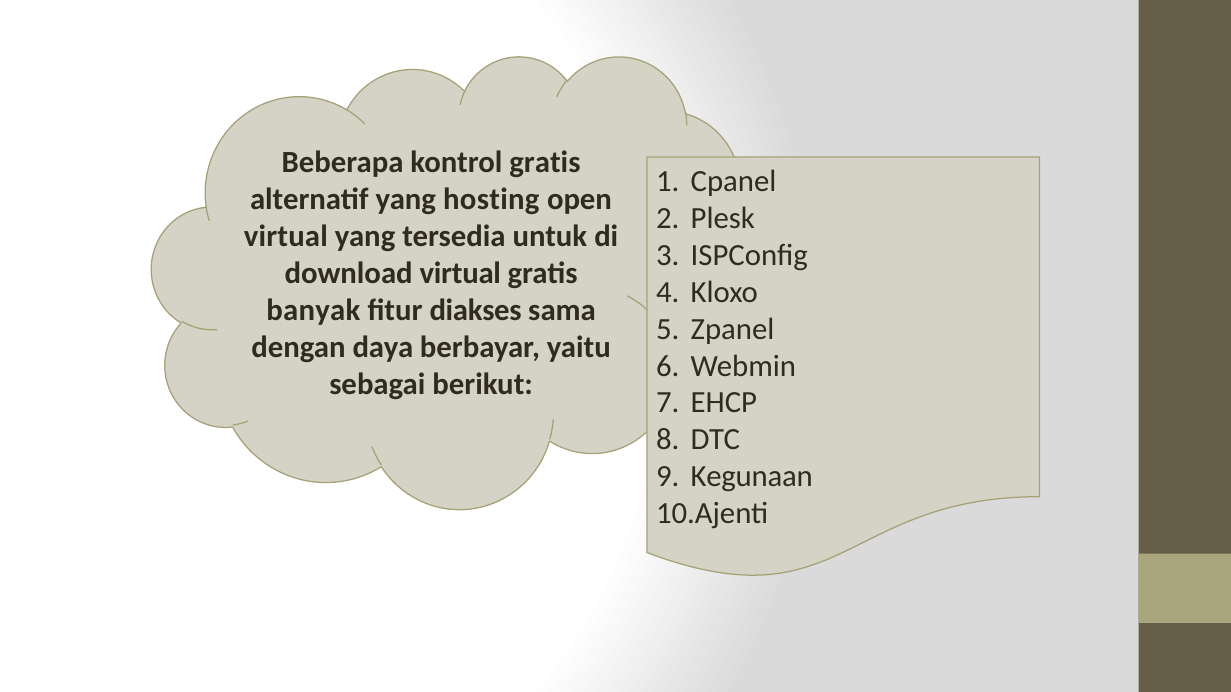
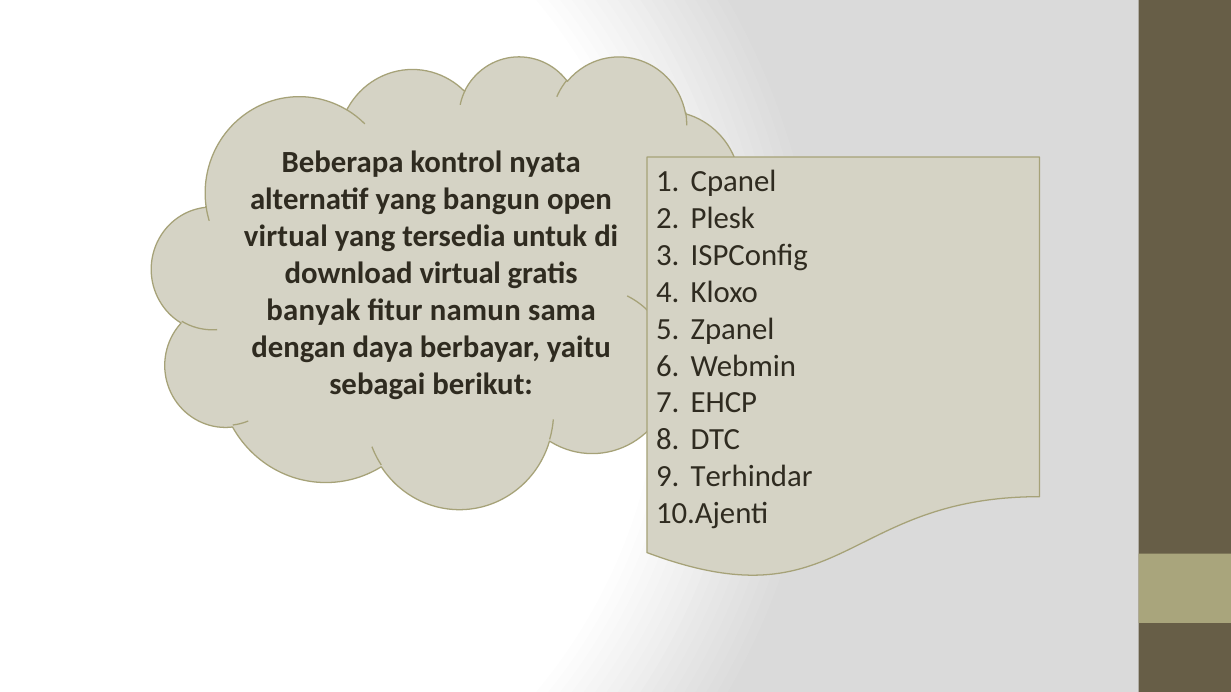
kontrol gratis: gratis -> nyata (545, 163)
hosting: hosting -> bangun (491, 200)
diakses: diakses -> namun (475, 310)
Kegunaan: Kegunaan -> Terhindar (752, 477)
